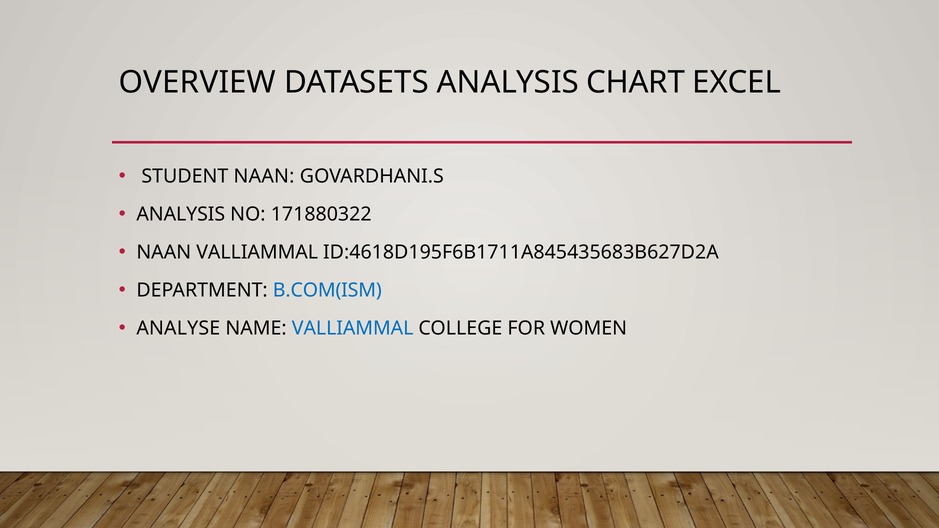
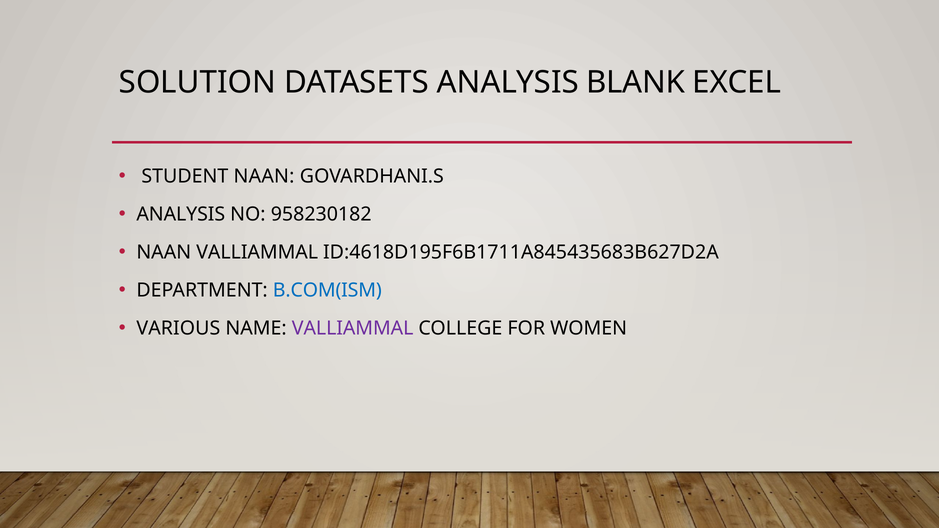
OVERVIEW: OVERVIEW -> SOLUTION (197, 82)
CHART: CHART -> BLANK (636, 82)
171880322: 171880322 -> 958230182 (321, 215)
ANALYSE: ANALYSE -> VARIOUS (178, 328)
VALLIAMMAL colour: blue -> purple (353, 328)
